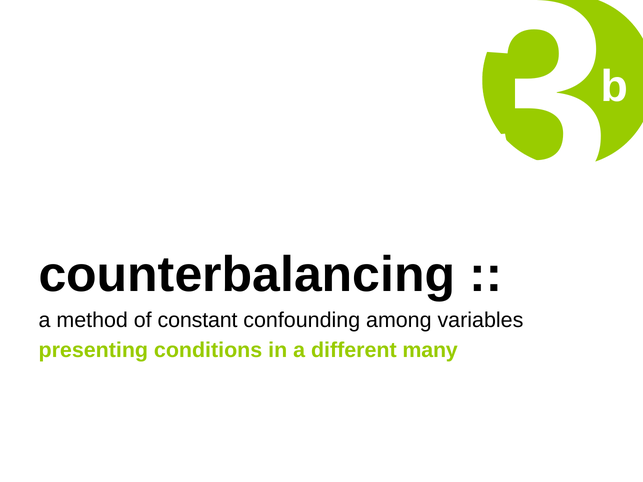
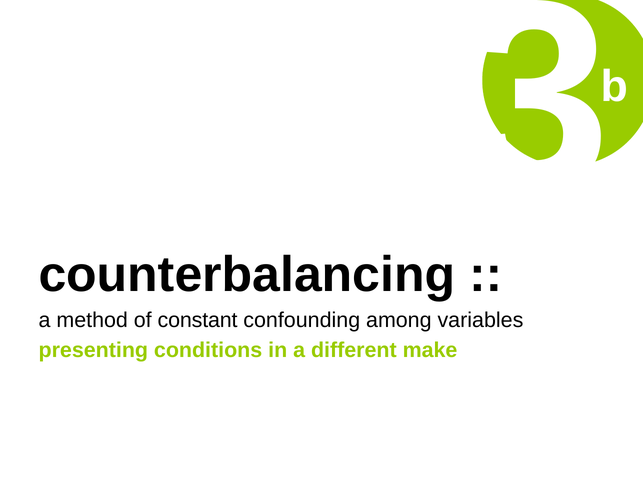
many: many -> make (430, 350)
